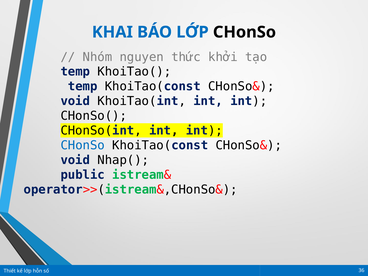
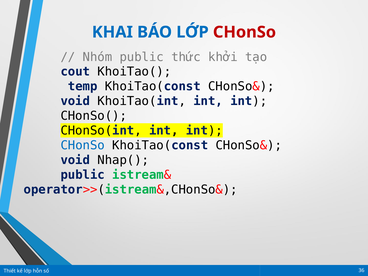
CHonSo colour: black -> red (244, 32)
Nhóm nguyen: nguyen -> public (142, 57)
temp: temp -> cout (75, 72)
